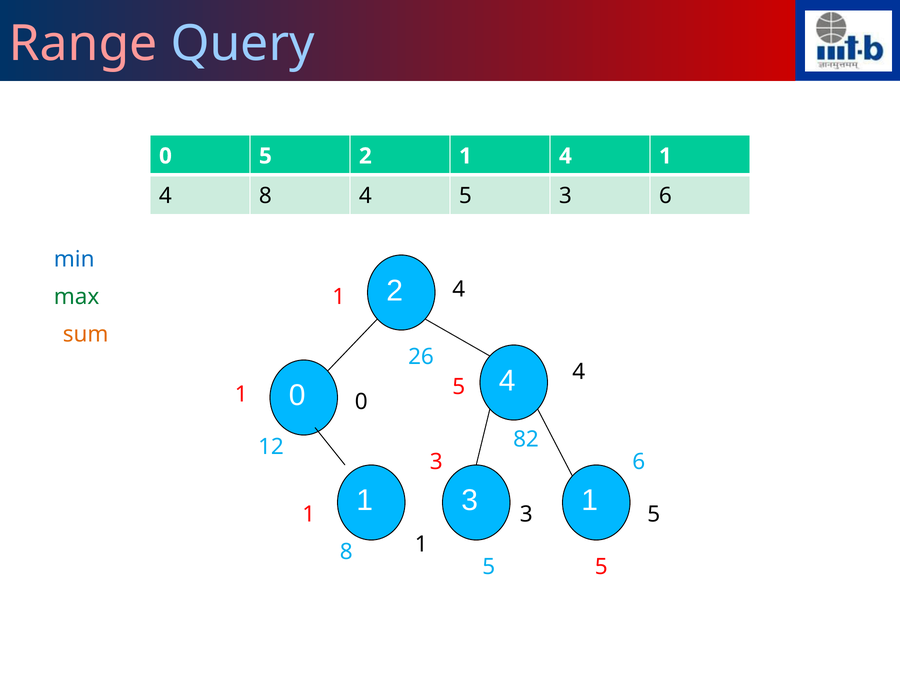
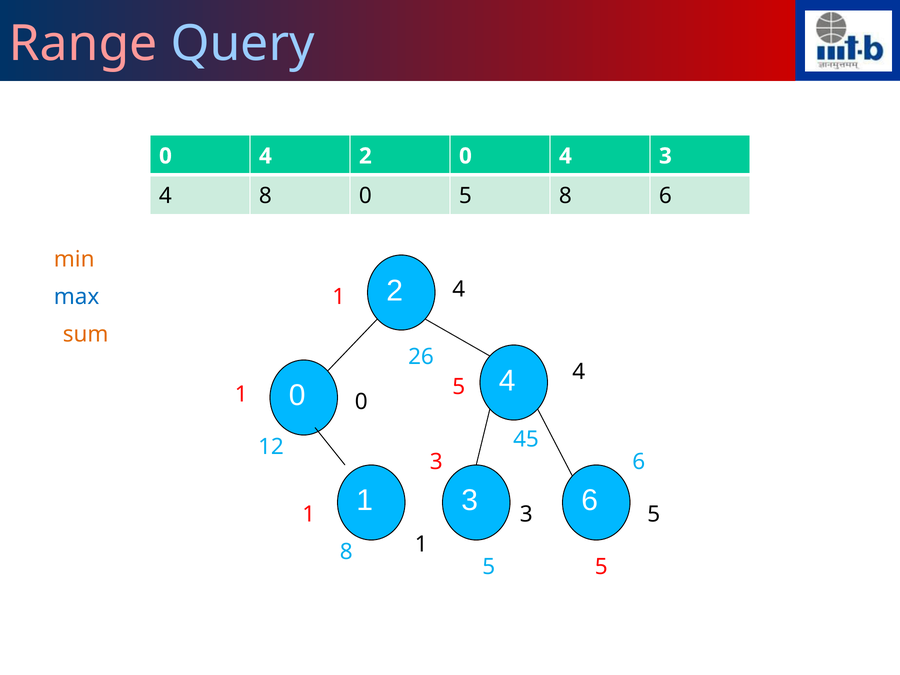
5: 5 -> 4 (265, 156)
2 1: 1 -> 0 (465, 156)
1: 1 -> 3 (665, 156)
8 4: 4 -> 0 (365, 196)
5 3: 3 -> 8 (565, 196)
min colour: blue -> orange (74, 259)
max colour: green -> blue (77, 297)
82: 82 -> 45 (526, 439)
1: 1 -> 6 (590, 501)
